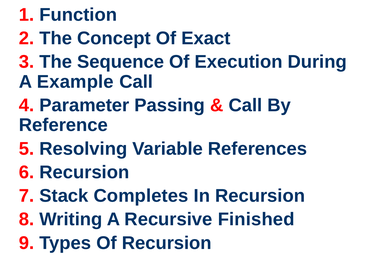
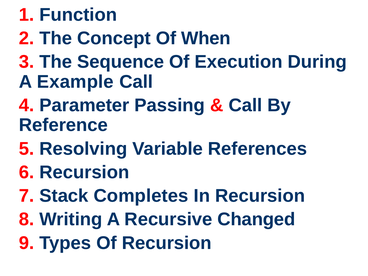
Exact: Exact -> When (206, 38)
Finished: Finished -> Changed (256, 219)
